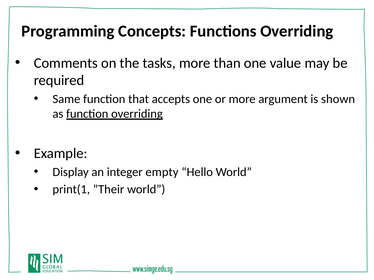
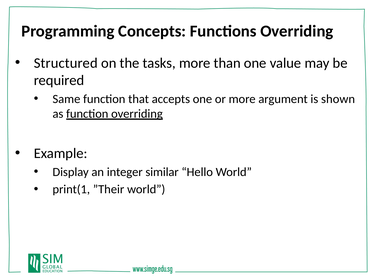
Comments: Comments -> Structured (66, 63)
empty: empty -> similar (162, 172)
